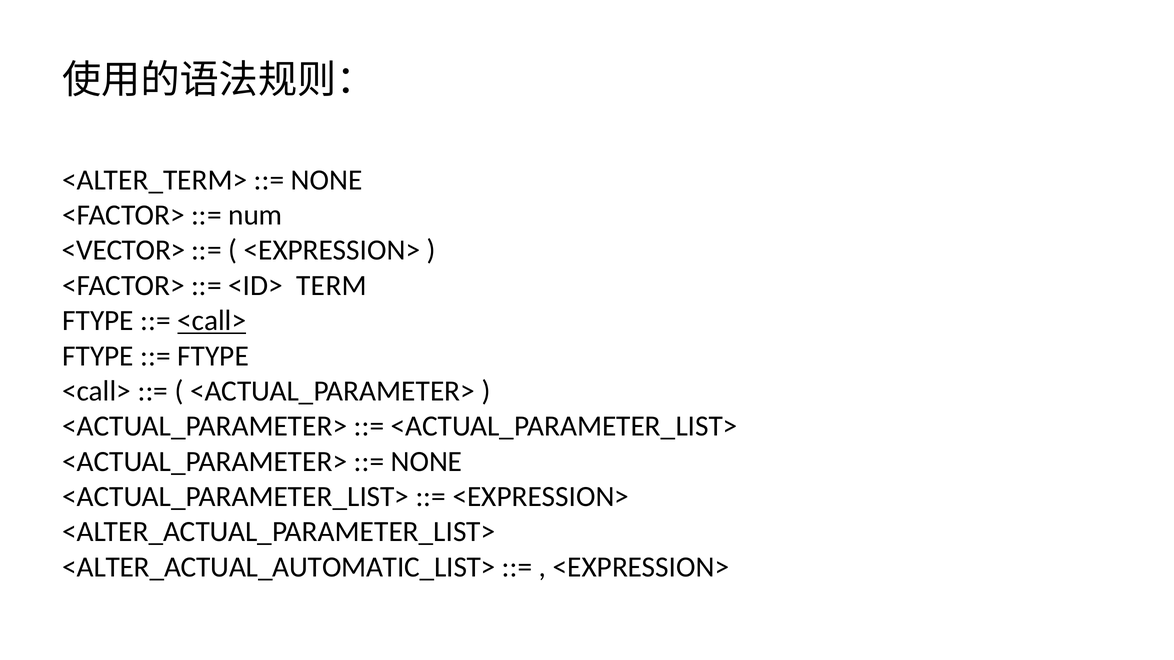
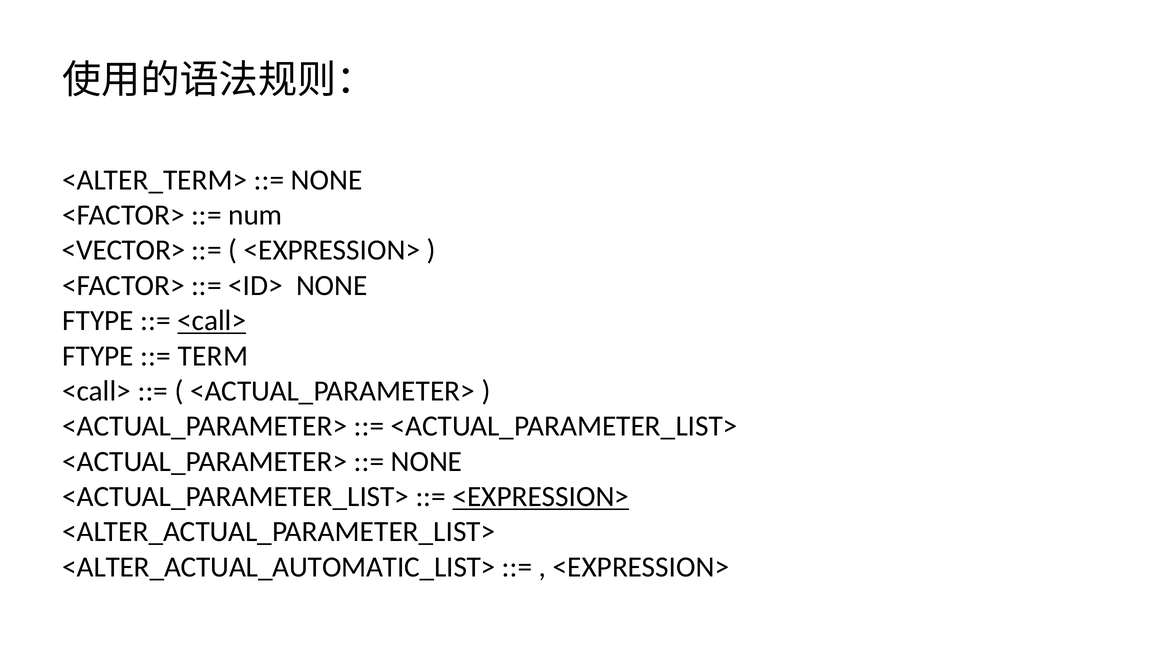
<ID> TERM: TERM -> NONE (332, 286)
FTYPE: FTYPE -> TERM (213, 356)
<EXPRESSION> underline: none -> present (541, 497)
